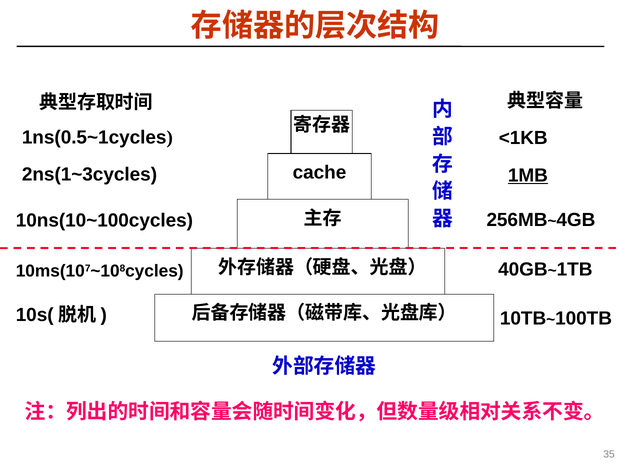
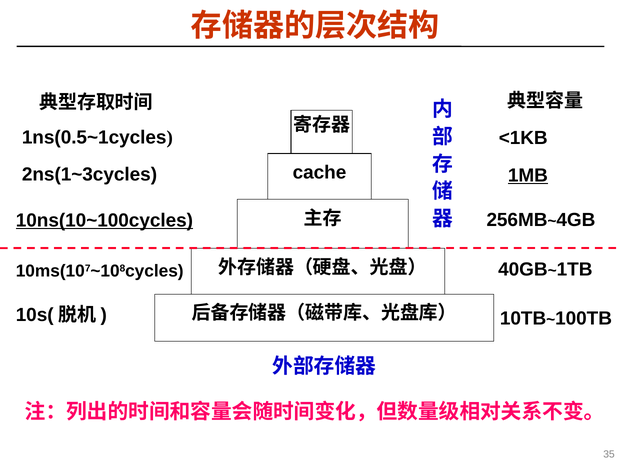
10ns(10~100cycles underline: none -> present (104, 220)
